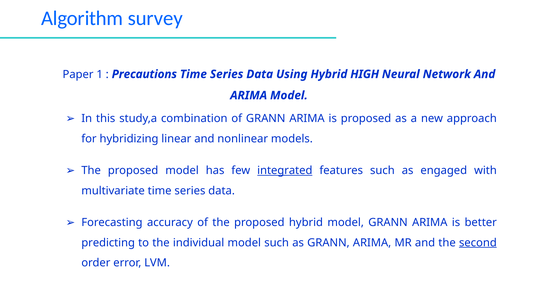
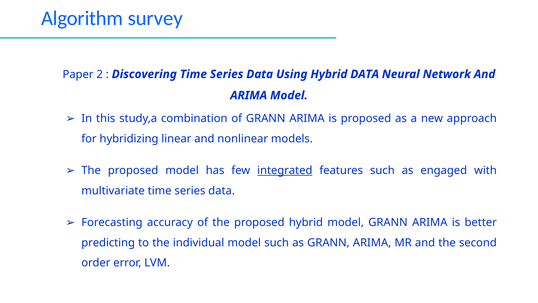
1: 1 -> 2 (100, 74)
Precautions: Precautions -> Discovering (144, 74)
Hybrid HIGH: HIGH -> DATA (365, 74)
second underline: present -> none (478, 242)
